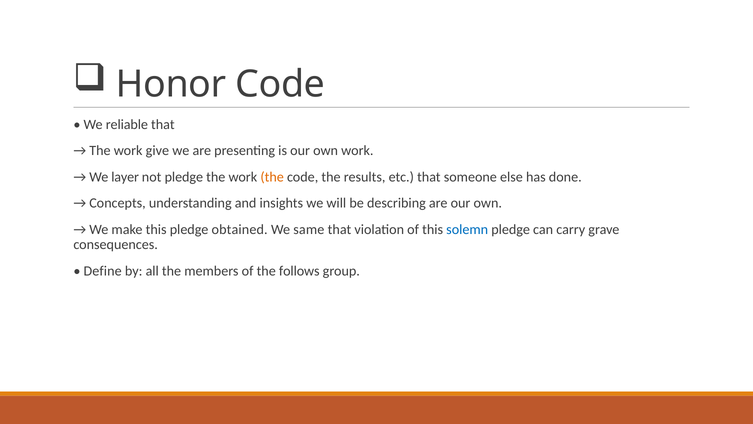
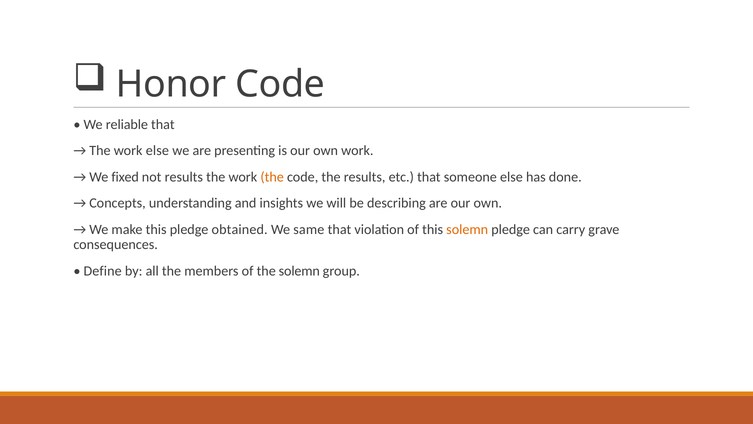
work give: give -> else (157, 151)
layer: layer -> fixed (125, 177)
not pledge: pledge -> results (184, 177)
solemn colour: blue -> orange (467, 229)
the follows: follows -> solemn (299, 271)
